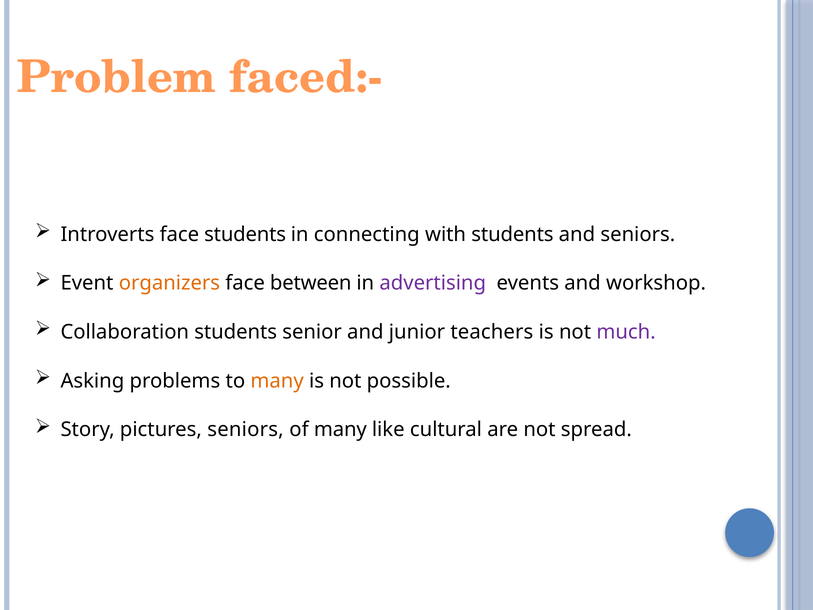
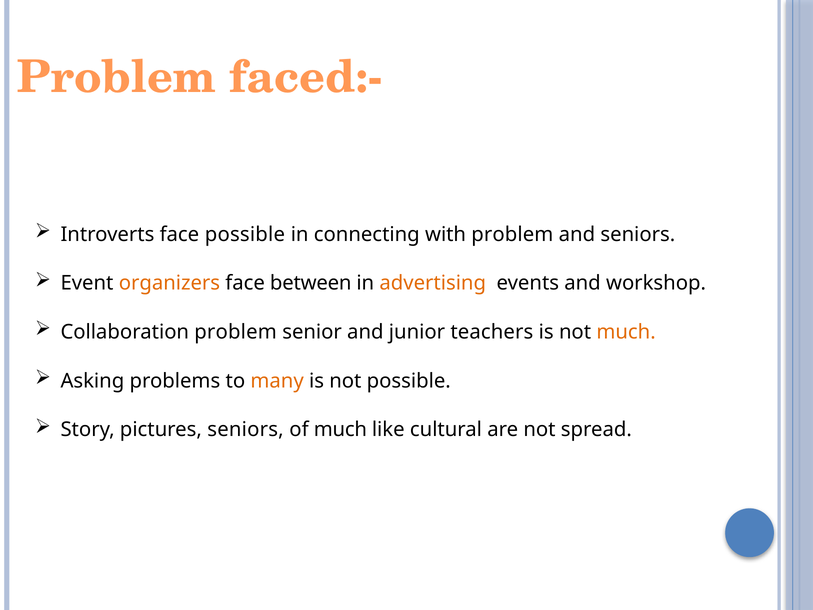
face students: students -> possible (245, 234)
with students: students -> problem (512, 234)
advertising colour: purple -> orange (433, 283)
Collaboration students: students -> problem (236, 332)
much colour: purple -> orange (626, 332)
of many: many -> much (340, 429)
